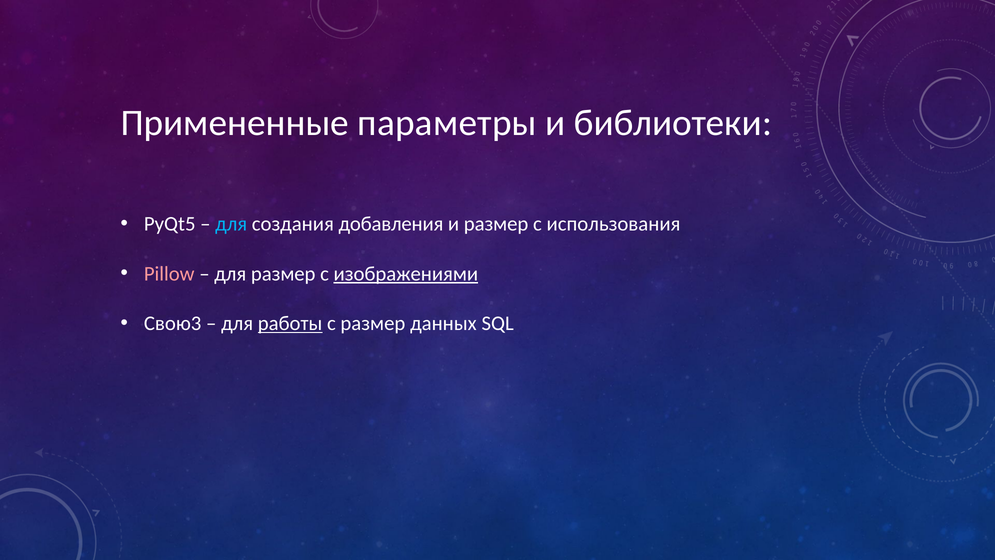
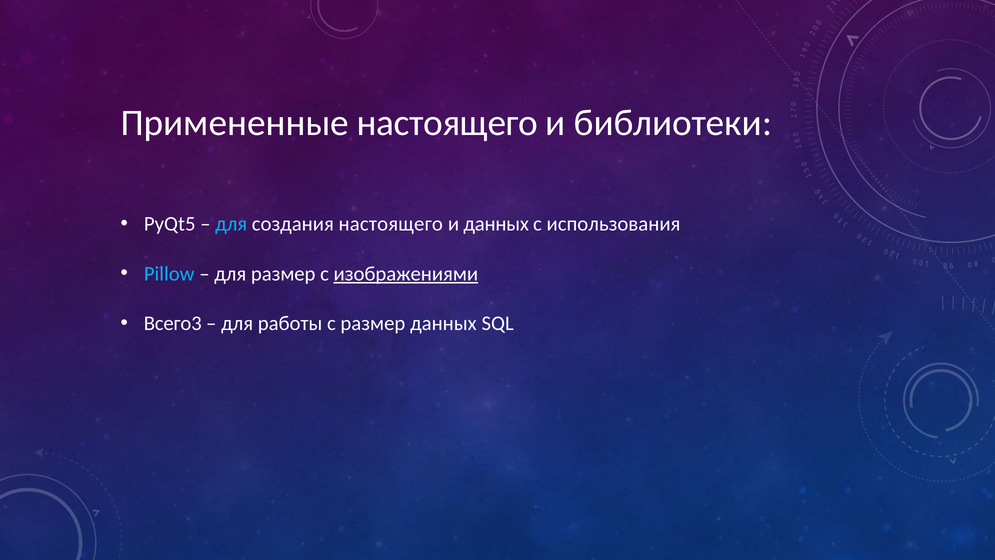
Примененные параметры: параметры -> настоящего (447, 123)
создания добавления: добавления -> настоящего (391, 224)
и размер: размер -> данных (496, 224)
Pillow colour: pink -> light blue (169, 274)
Свою3: Свою3 -> Всего3 (173, 323)
работы underline: present -> none (290, 323)
